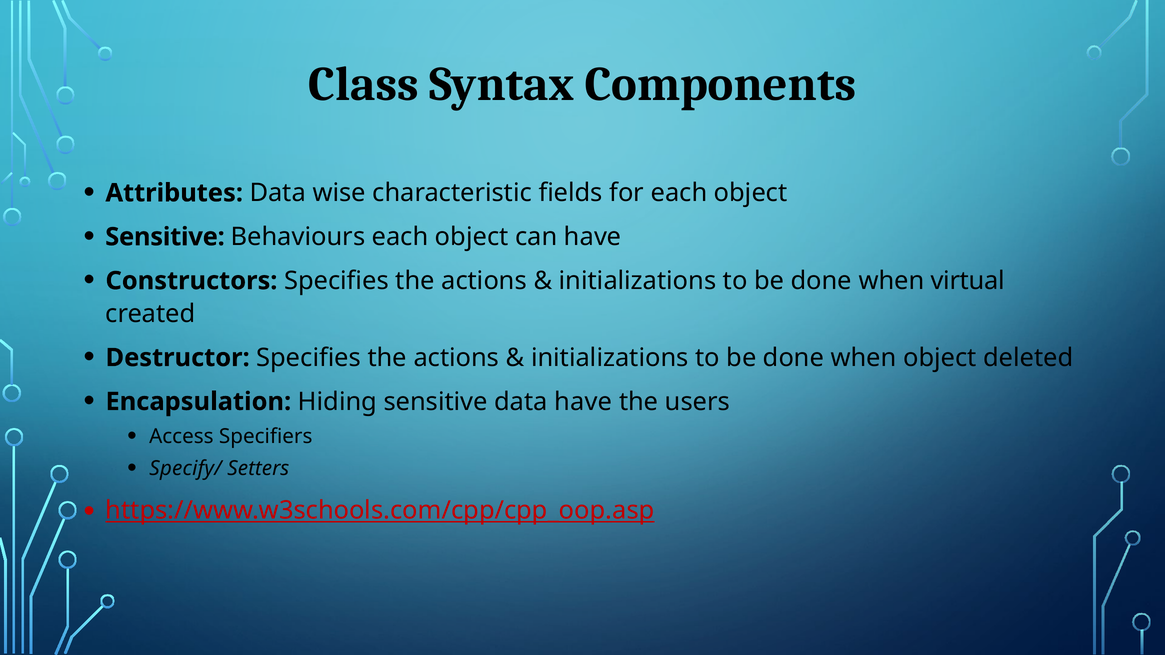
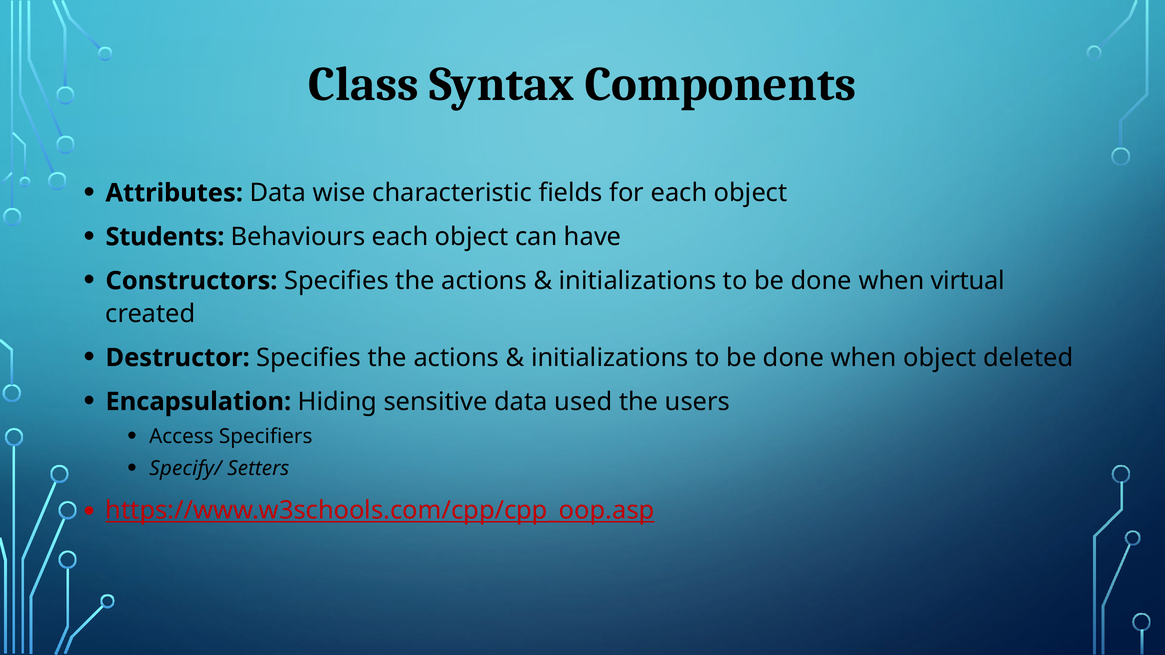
Sensitive: Sensitive -> Students (165, 237)
data have: have -> used (583, 402)
